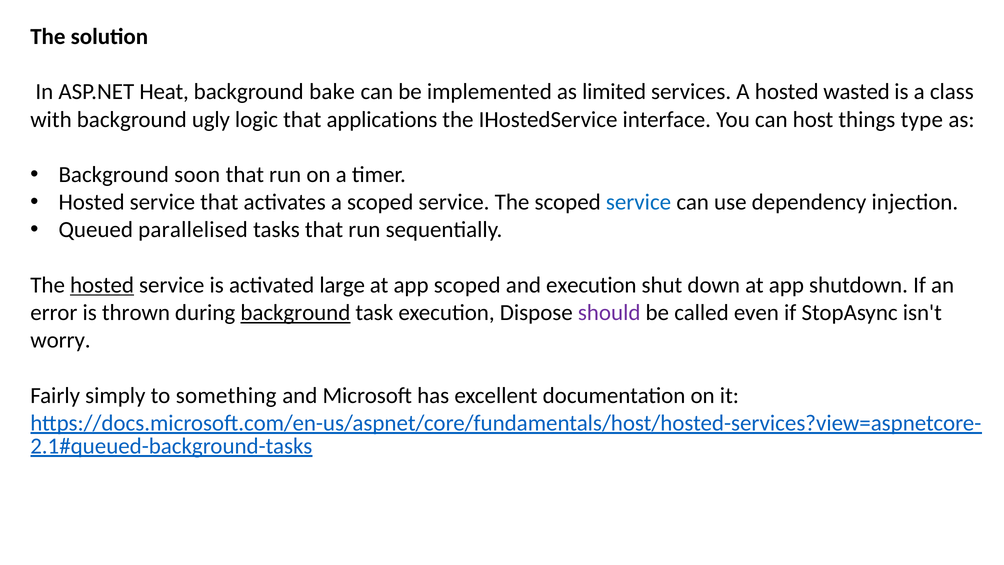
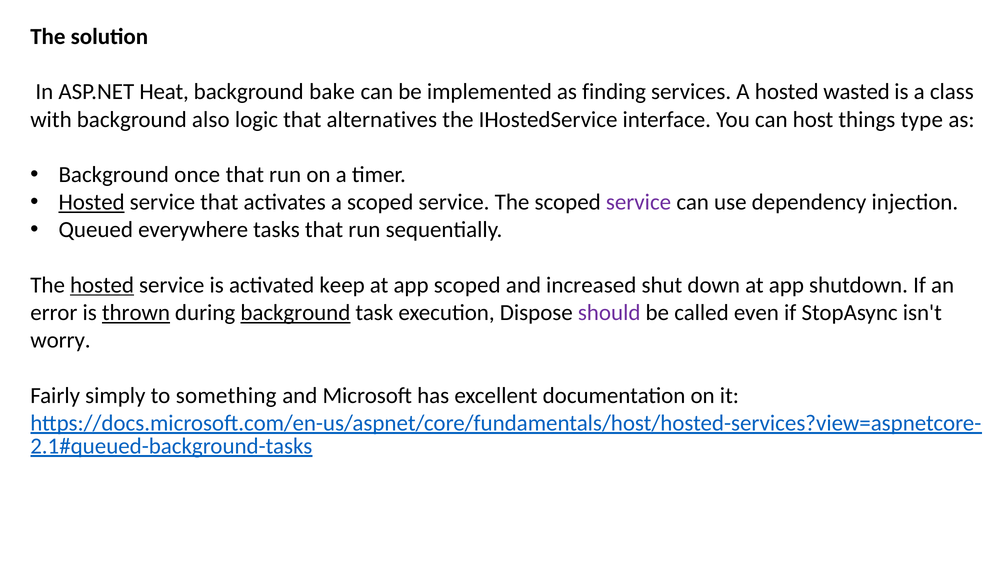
limited: limited -> finding (614, 92)
ugly: ugly -> also (211, 119)
applications: applications -> alternatives (382, 119)
soon: soon -> once (197, 175)
Hosted underline: none -> present (92, 202)
service colour: blue -> purple (639, 202)
parallelised: parallelised -> everywhere (193, 230)
large: large -> keep (342, 285)
and execution: execution -> increased (591, 285)
thrown underline: none -> present (136, 313)
